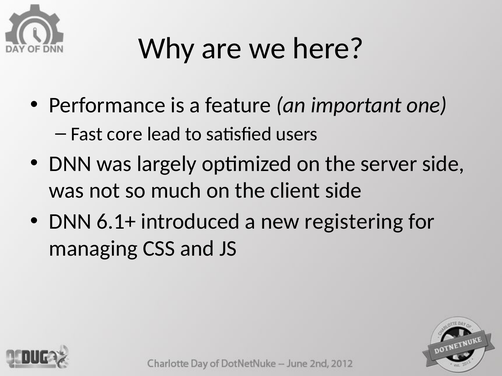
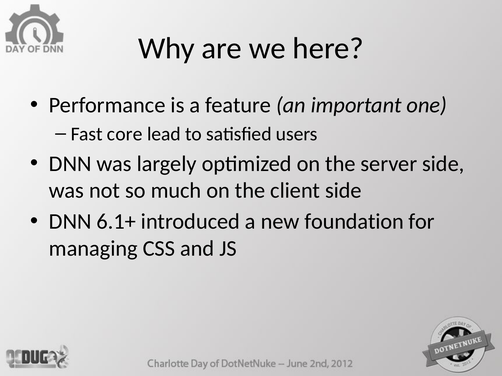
registering: registering -> foundation (354, 222)
